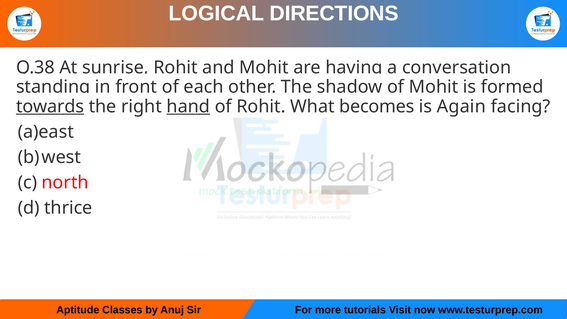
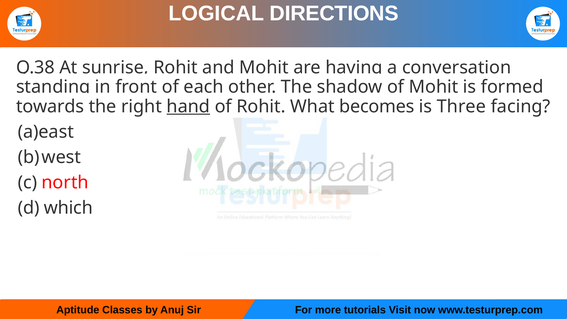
towards underline: present -> none (50, 106)
Again: Again -> Three (461, 106)
thrice: thrice -> which (68, 208)
